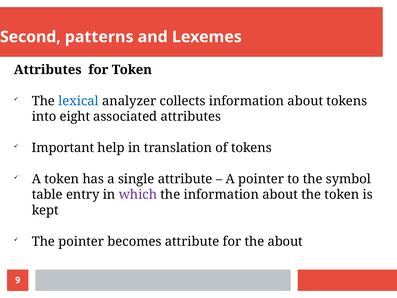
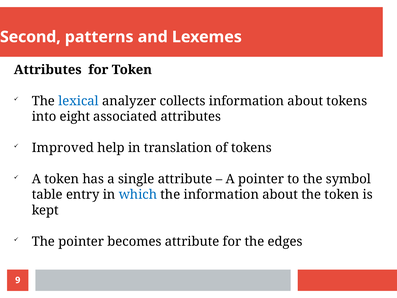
Important: Important -> Improved (63, 148)
which colour: purple -> blue (138, 194)
the about: about -> edges (285, 241)
